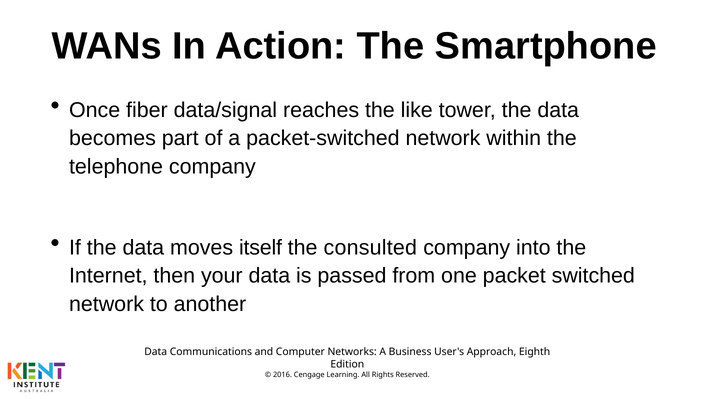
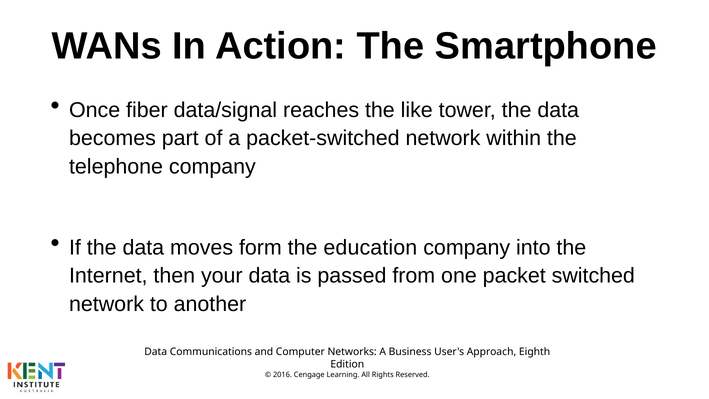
itself: itself -> form (260, 247)
consulted: consulted -> education (370, 247)
